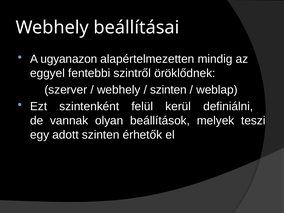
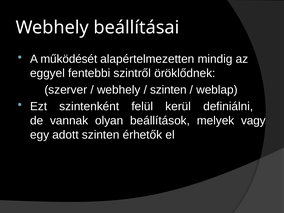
ugyanazon: ugyanazon -> működését (69, 59)
teszi: teszi -> vagy (253, 121)
